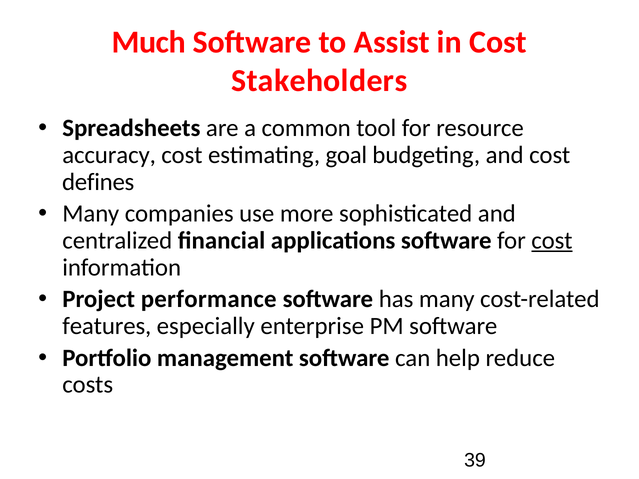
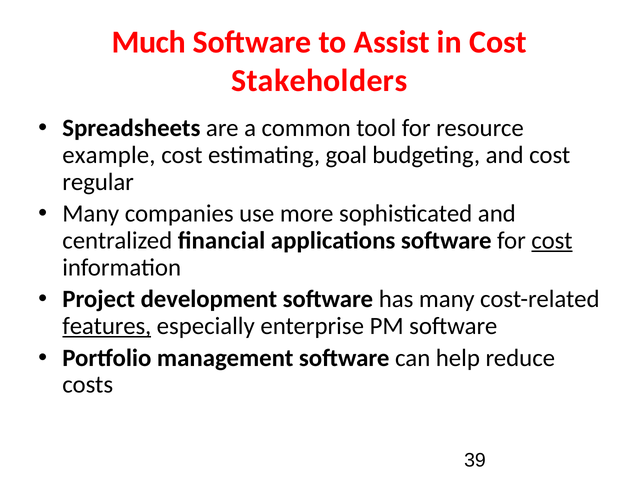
accuracy: accuracy -> example (109, 155)
defines: defines -> regular (98, 182)
performance: performance -> development (209, 299)
features underline: none -> present (107, 326)
